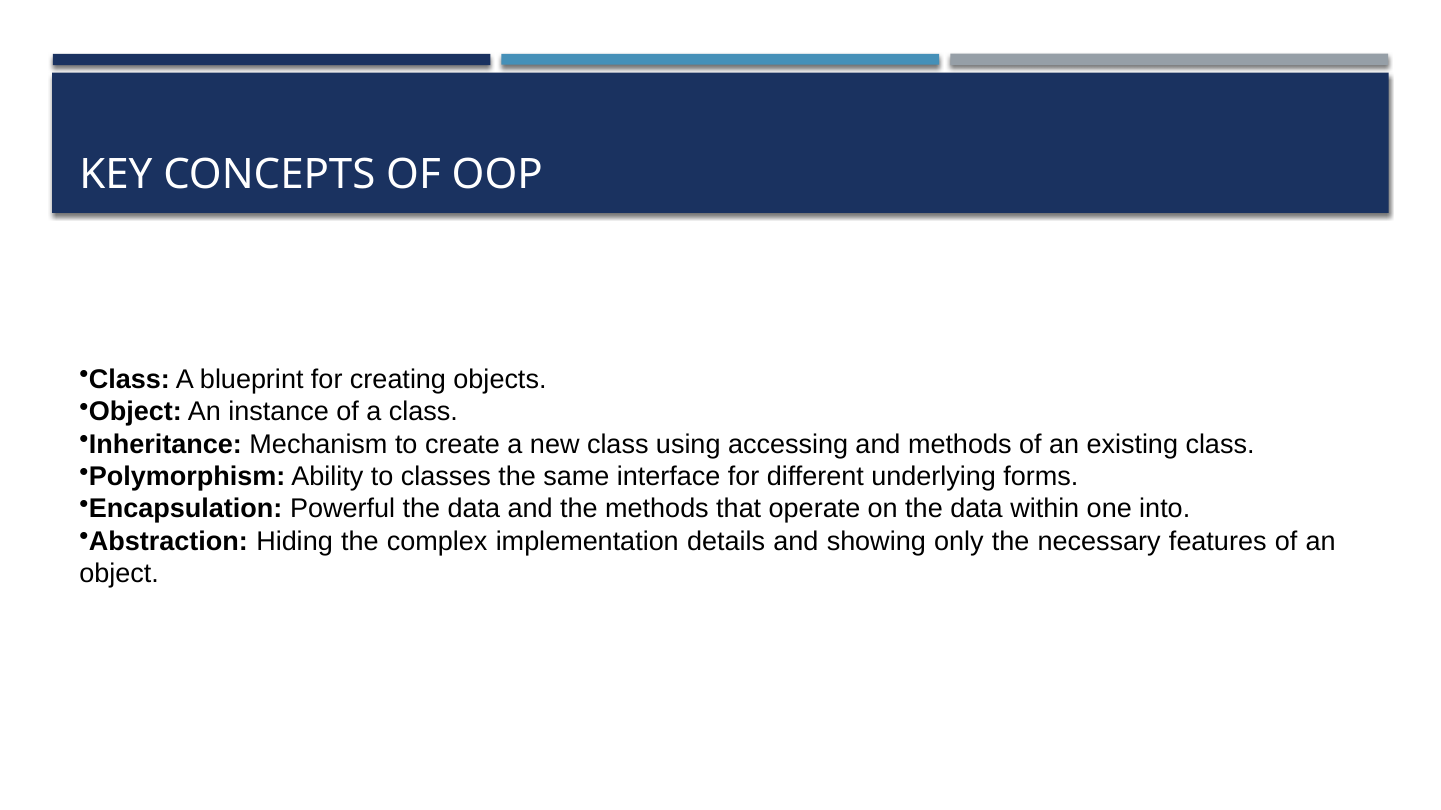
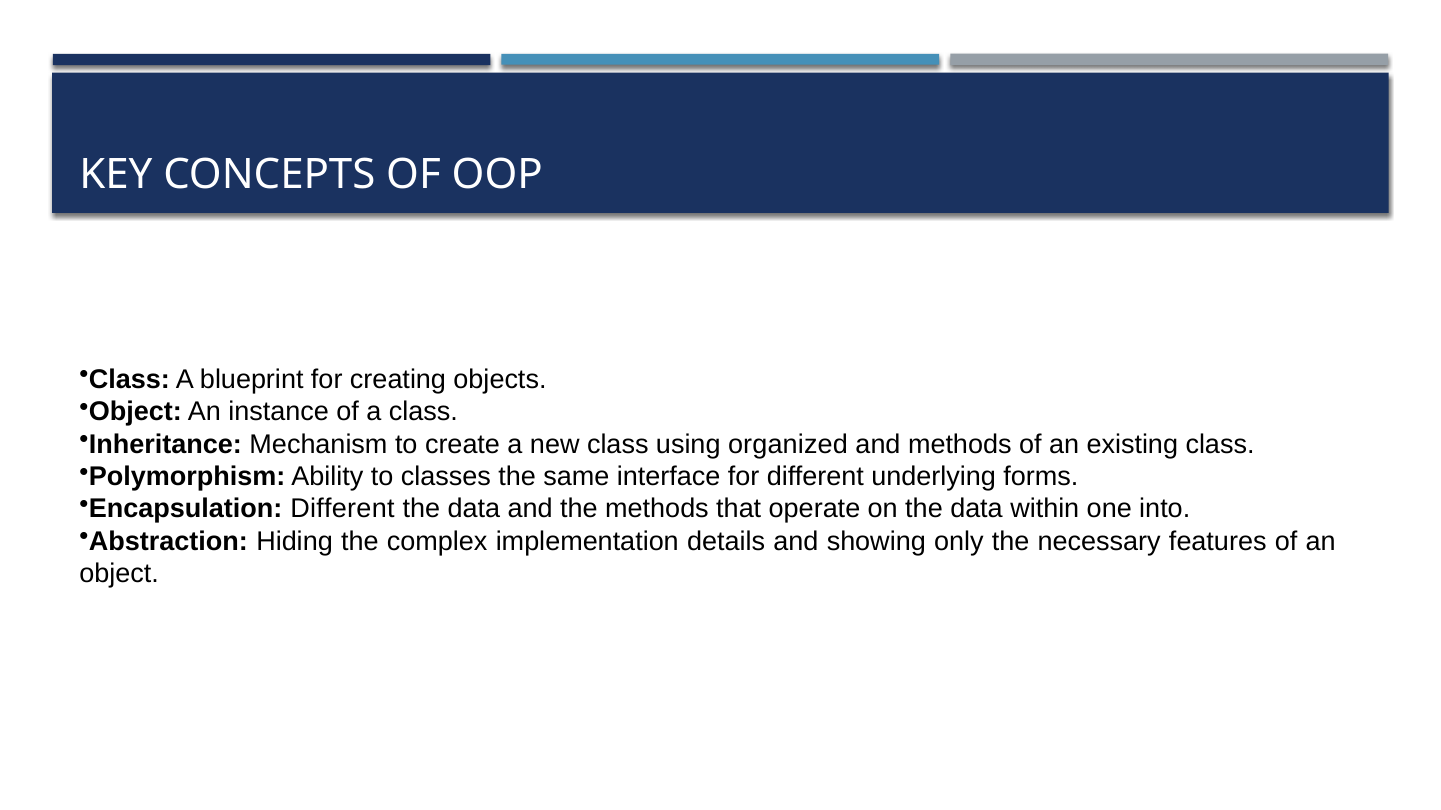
accessing: accessing -> organized (788, 445)
Encapsulation Powerful: Powerful -> Different (342, 509)
